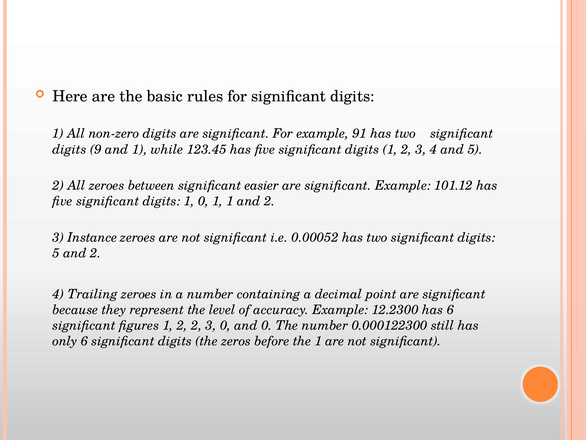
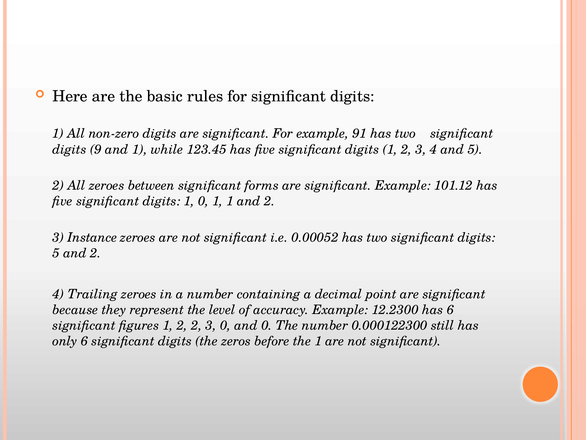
easier: easier -> forms (262, 185)
